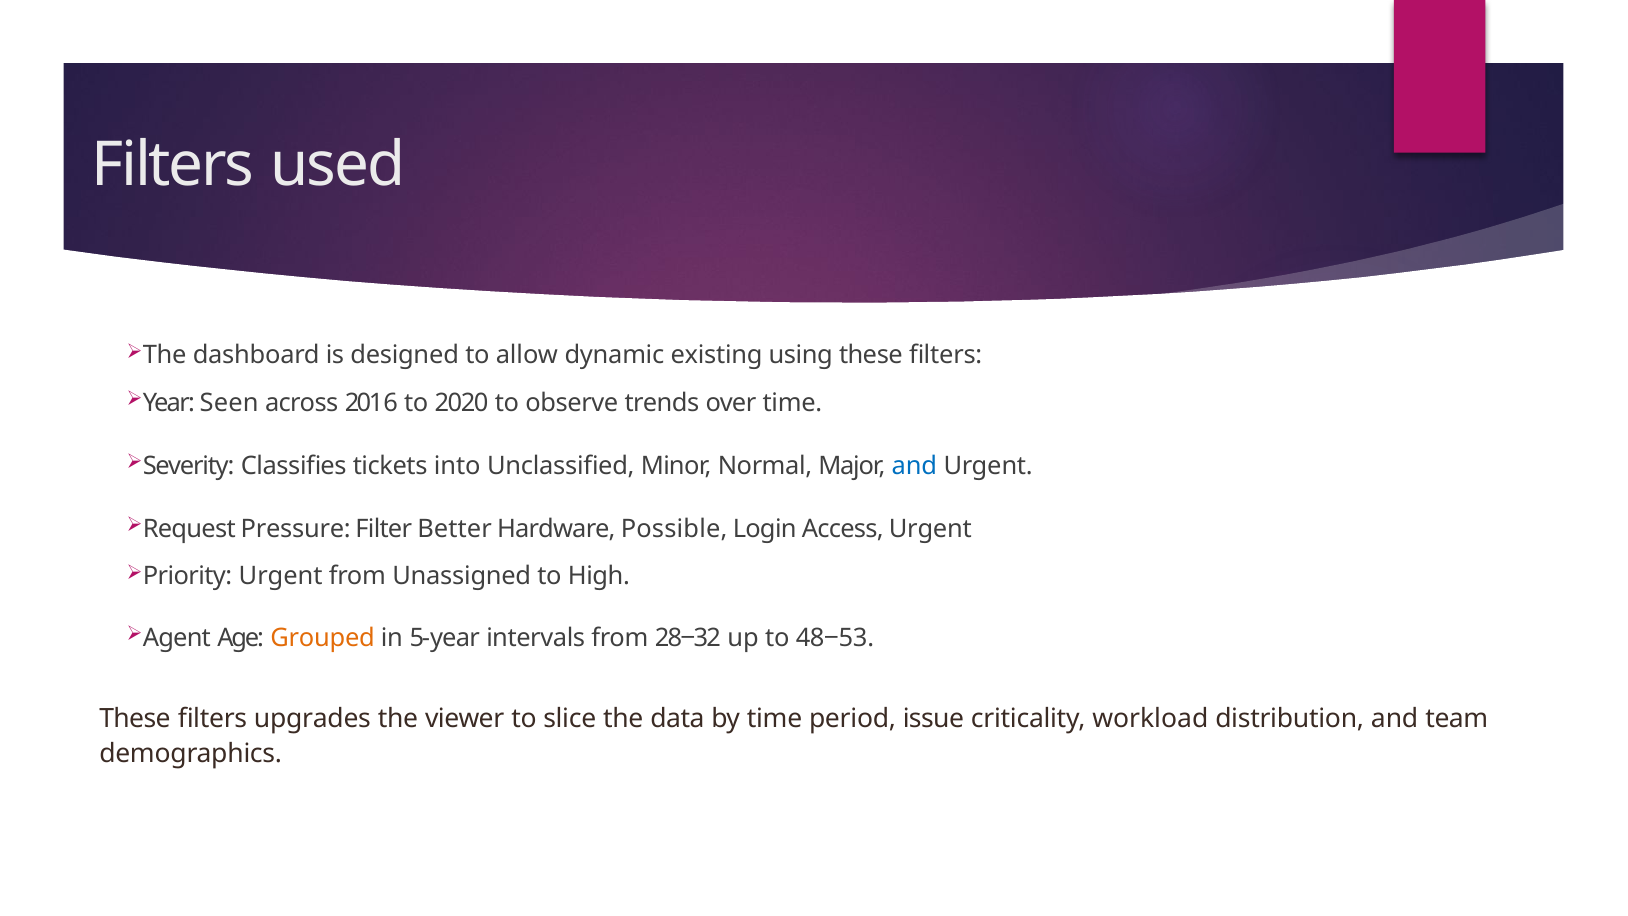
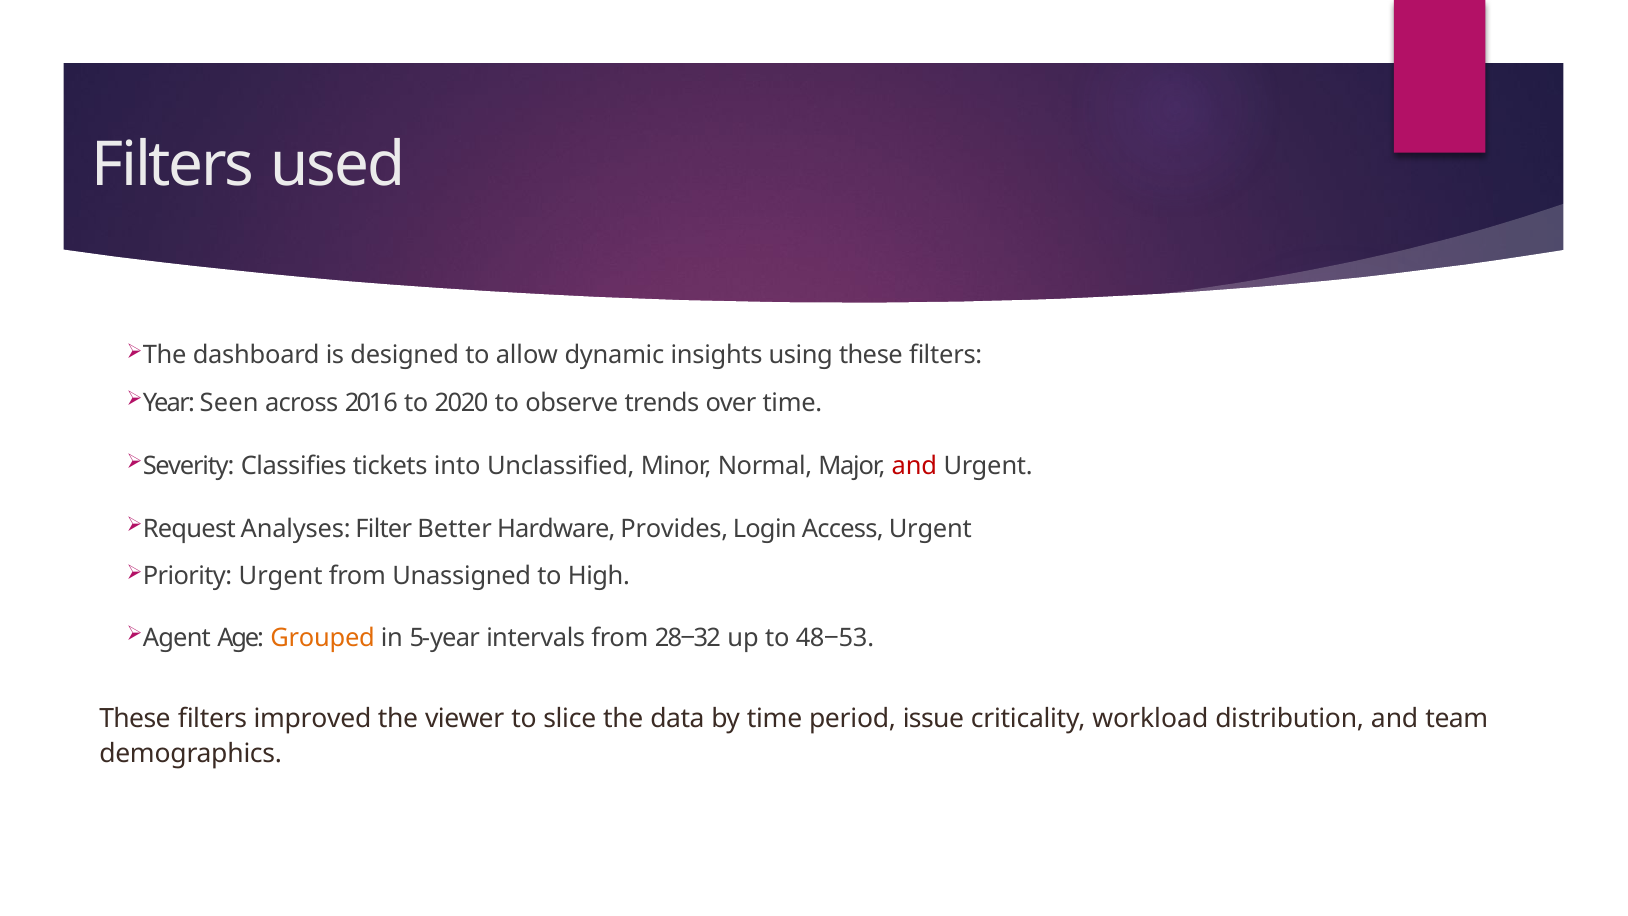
existing: existing -> insights (717, 355)
and colour: blue -> red (914, 466)
Pressure: Pressure -> Analyses (296, 529)
Possible: Possible -> Provides (674, 529)
upgrades: upgrades -> improved (312, 719)
